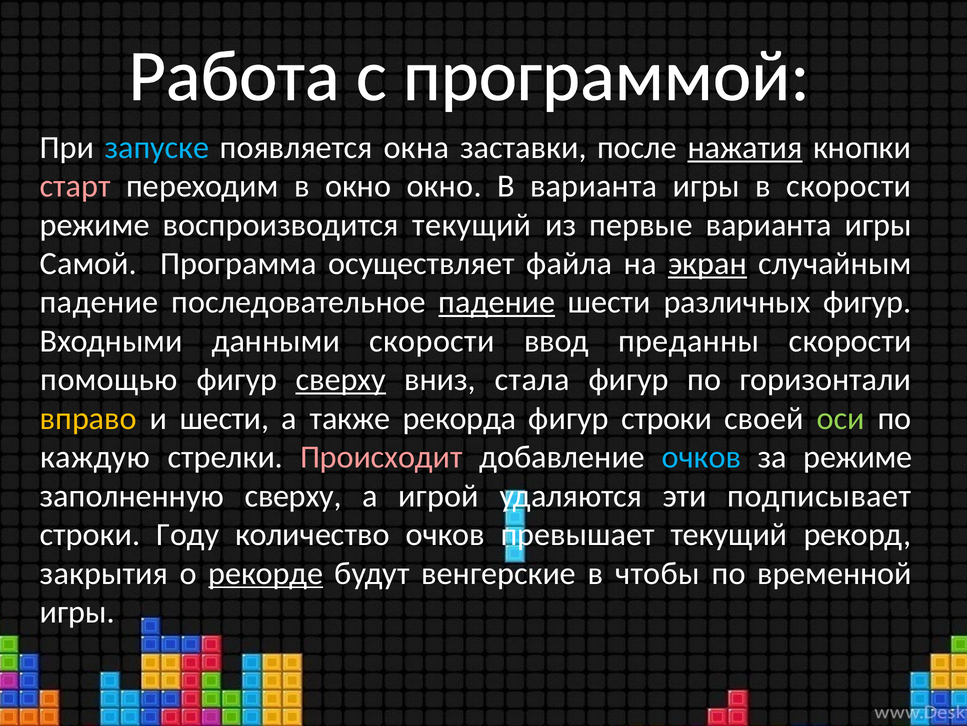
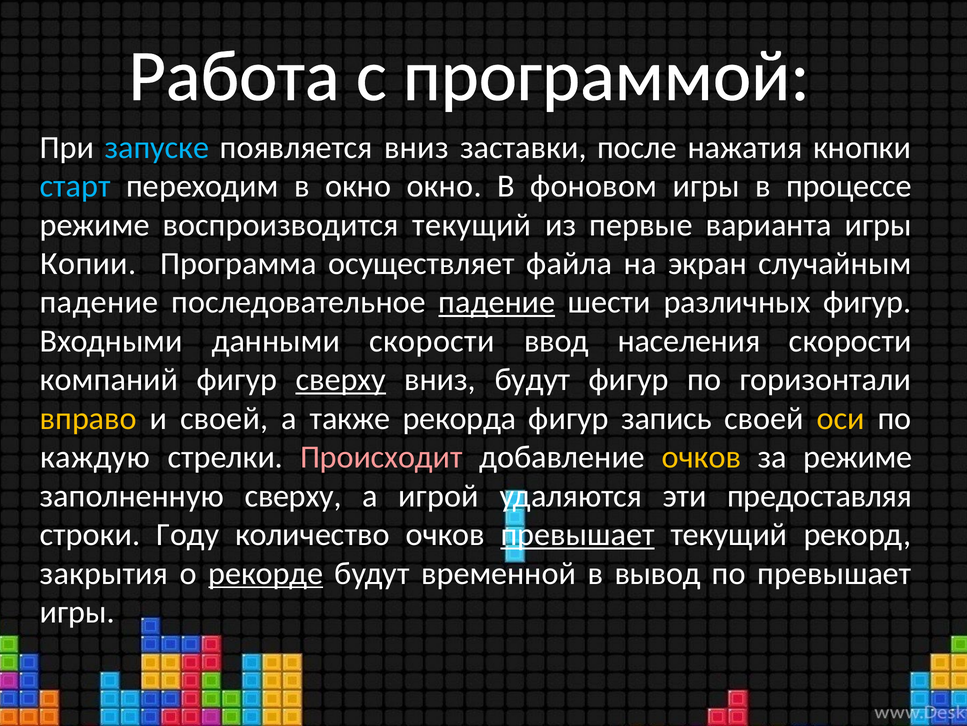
появляется окна: окна -> вниз (416, 147)
нажатия underline: present -> none (745, 147)
старт colour: pink -> light blue (75, 186)
В варианта: варианта -> фоновом (594, 186)
в скорости: скорости -> процессе (849, 186)
Самой: Самой -> Копии (88, 263)
экран underline: present -> none (707, 263)
преданны: преданны -> населения (689, 341)
помощью: помощью -> компаний (109, 379)
вниз стала: стала -> будут (532, 379)
и шести: шести -> своей (224, 418)
фигур строки: строки -> запись (667, 418)
оси colour: light green -> yellow (841, 418)
очков colour: light blue -> yellow (701, 457)
подписывает: подписывает -> предоставляя (820, 495)
превышает underline: none -> present (578, 534)
венгерские: венгерские -> временной (499, 573)
чтобы: чтобы -> вывод (658, 573)
по временной: временной -> превышает (834, 573)
